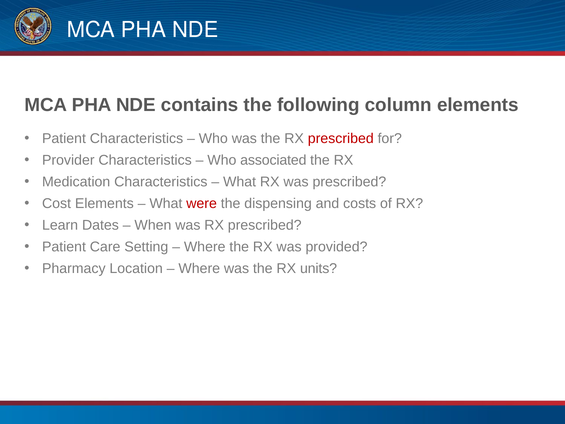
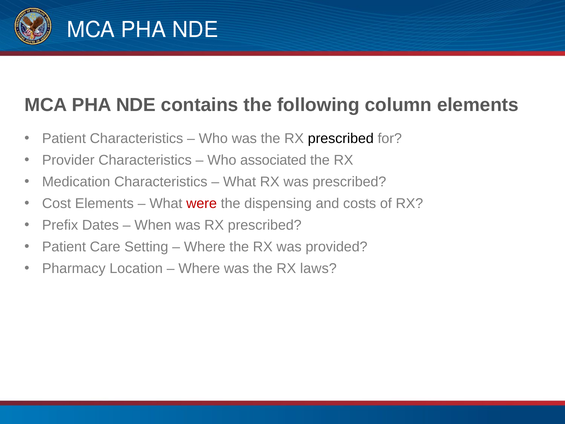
prescribed colour: red -> black (341, 138)
Learn: Learn -> Prefix (60, 225)
units: units -> laws (318, 268)
